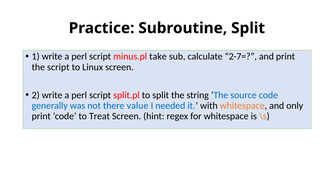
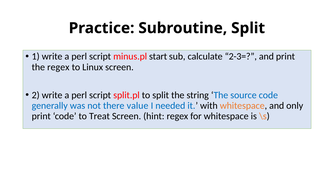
take: take -> start (158, 56)
2-7=: 2-7= -> 2-3= (241, 56)
the script: script -> regex (58, 67)
